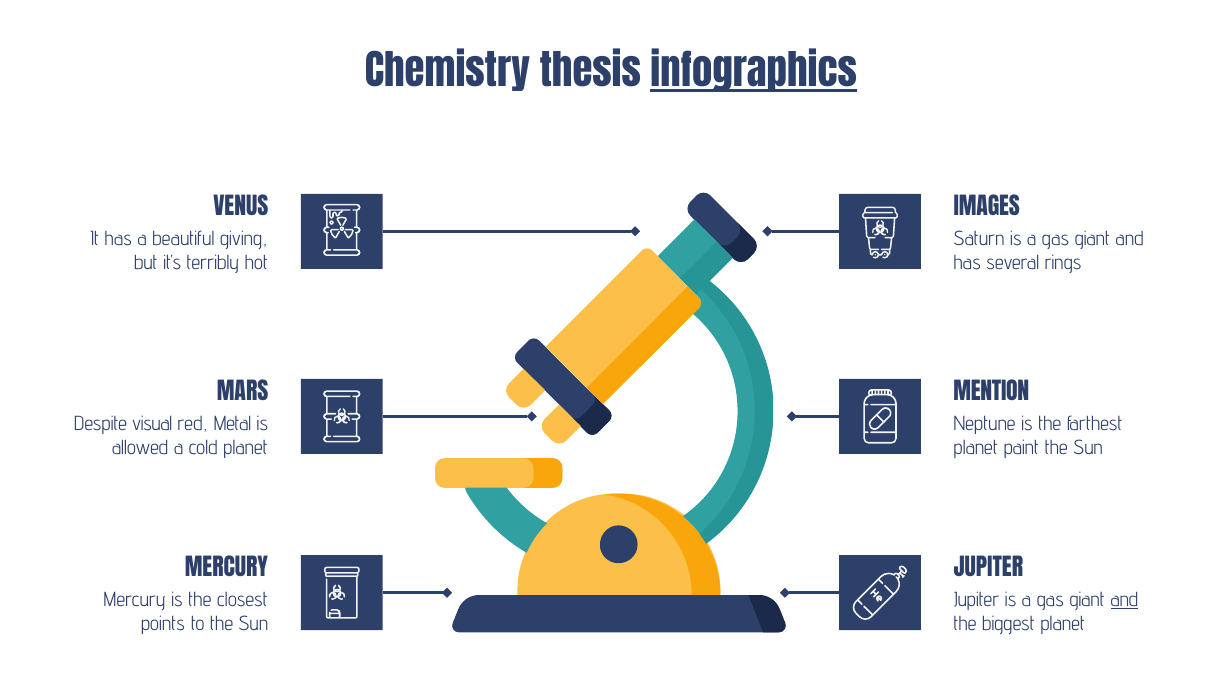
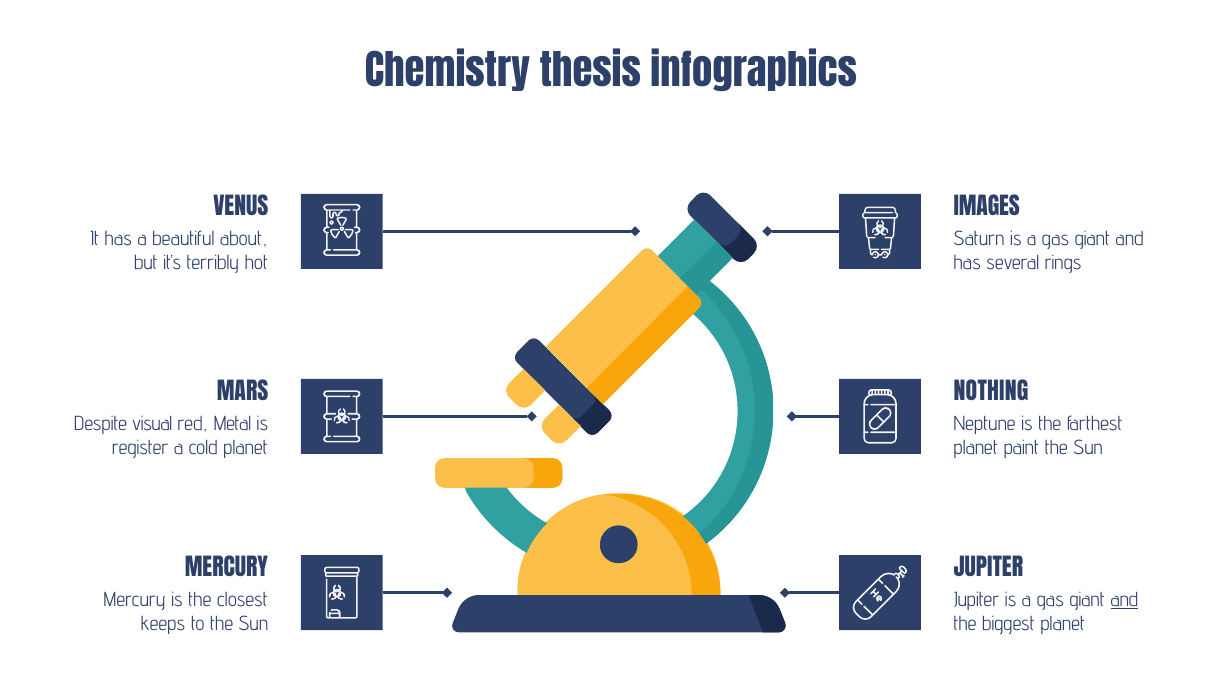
infographics underline: present -> none (754, 73)
giving: giving -> about (244, 239)
MENTION: MENTION -> NOTHING (991, 392)
allowed: allowed -> register (140, 448)
points: points -> keeps (163, 624)
